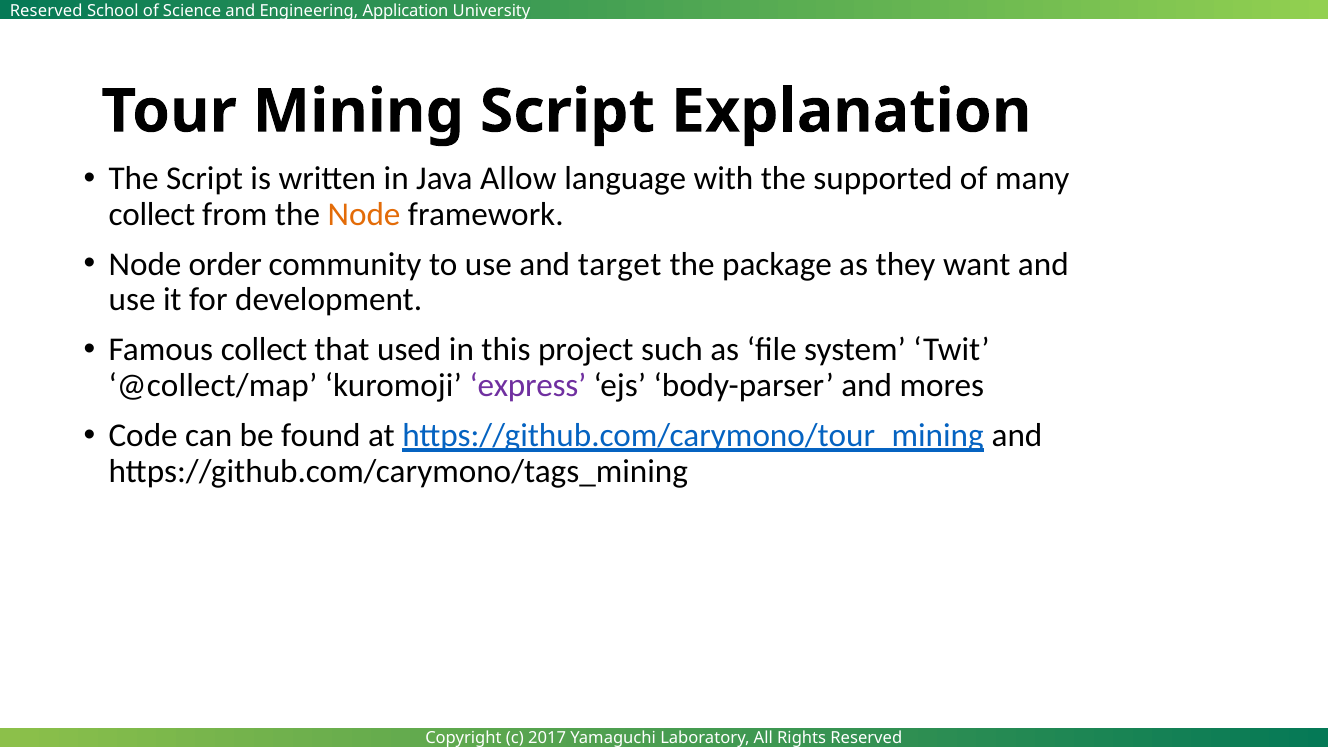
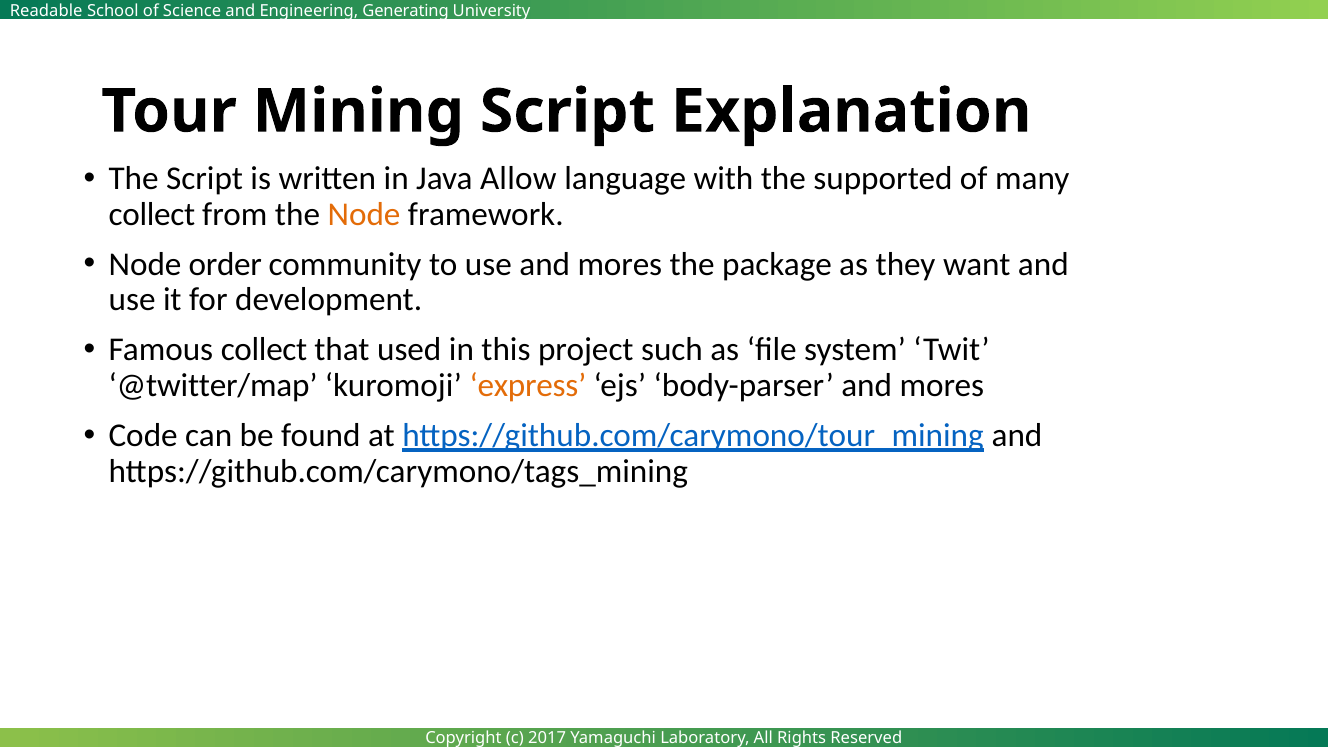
Reserved: Reserved -> Readable (46, 11)
Application: Application -> Generating (406, 11)
use and target: target -> mores (620, 264)
@collect/map: @collect/map -> @twitter/map (213, 386)
express colour: purple -> orange (528, 386)
